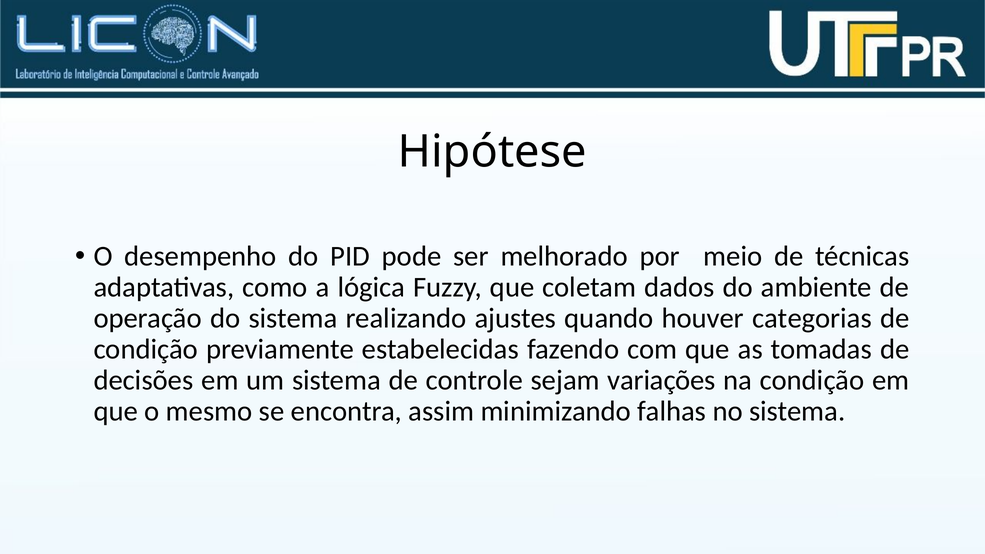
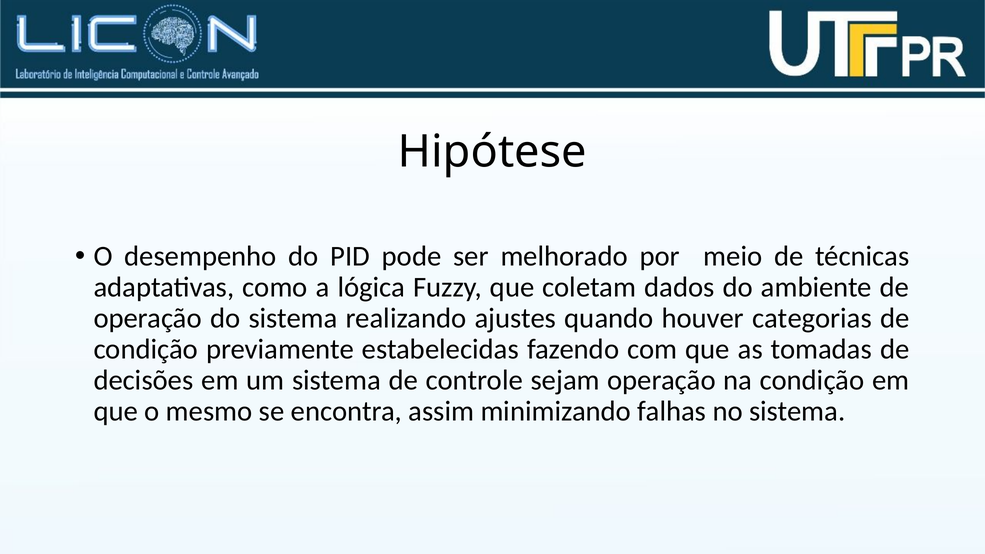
sejam variações: variações -> operação (662, 380)
